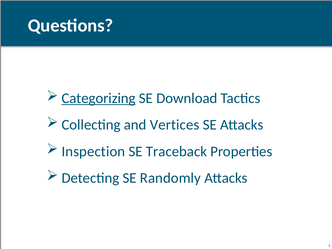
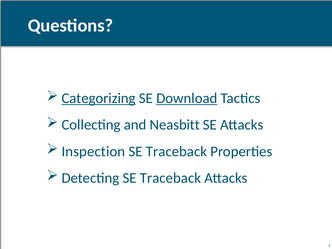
Download underline: none -> present (187, 98)
Vertices: Vertices -> Neasbitt (175, 125)
Detecting SE Randomly: Randomly -> Traceback (170, 178)
